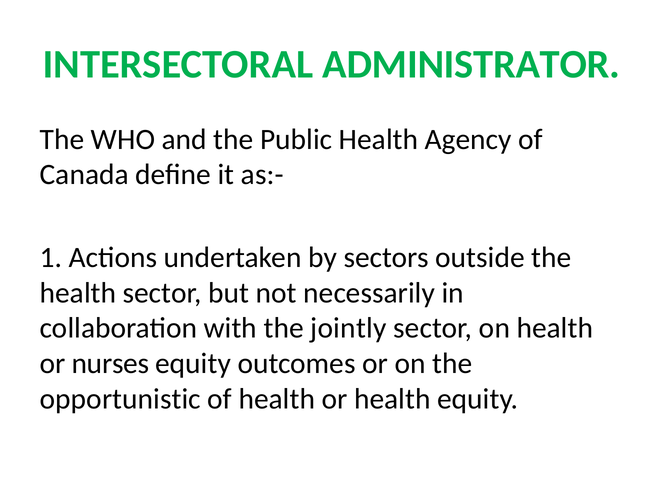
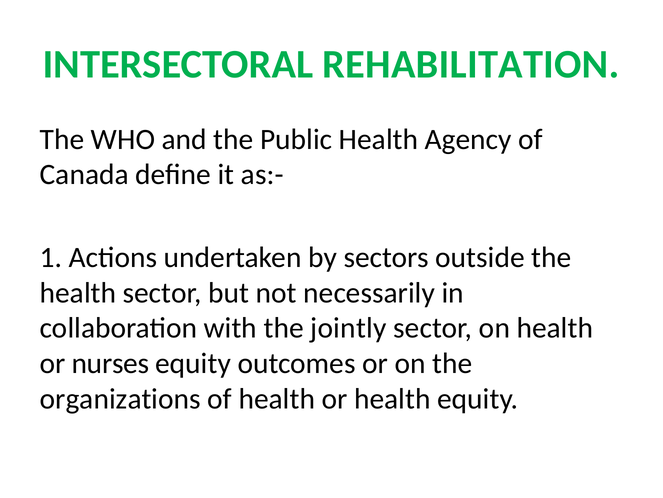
ADMINISTRATOR: ADMINISTRATOR -> REHABILITATION (471, 64)
opportunistic: opportunistic -> organizations (120, 398)
